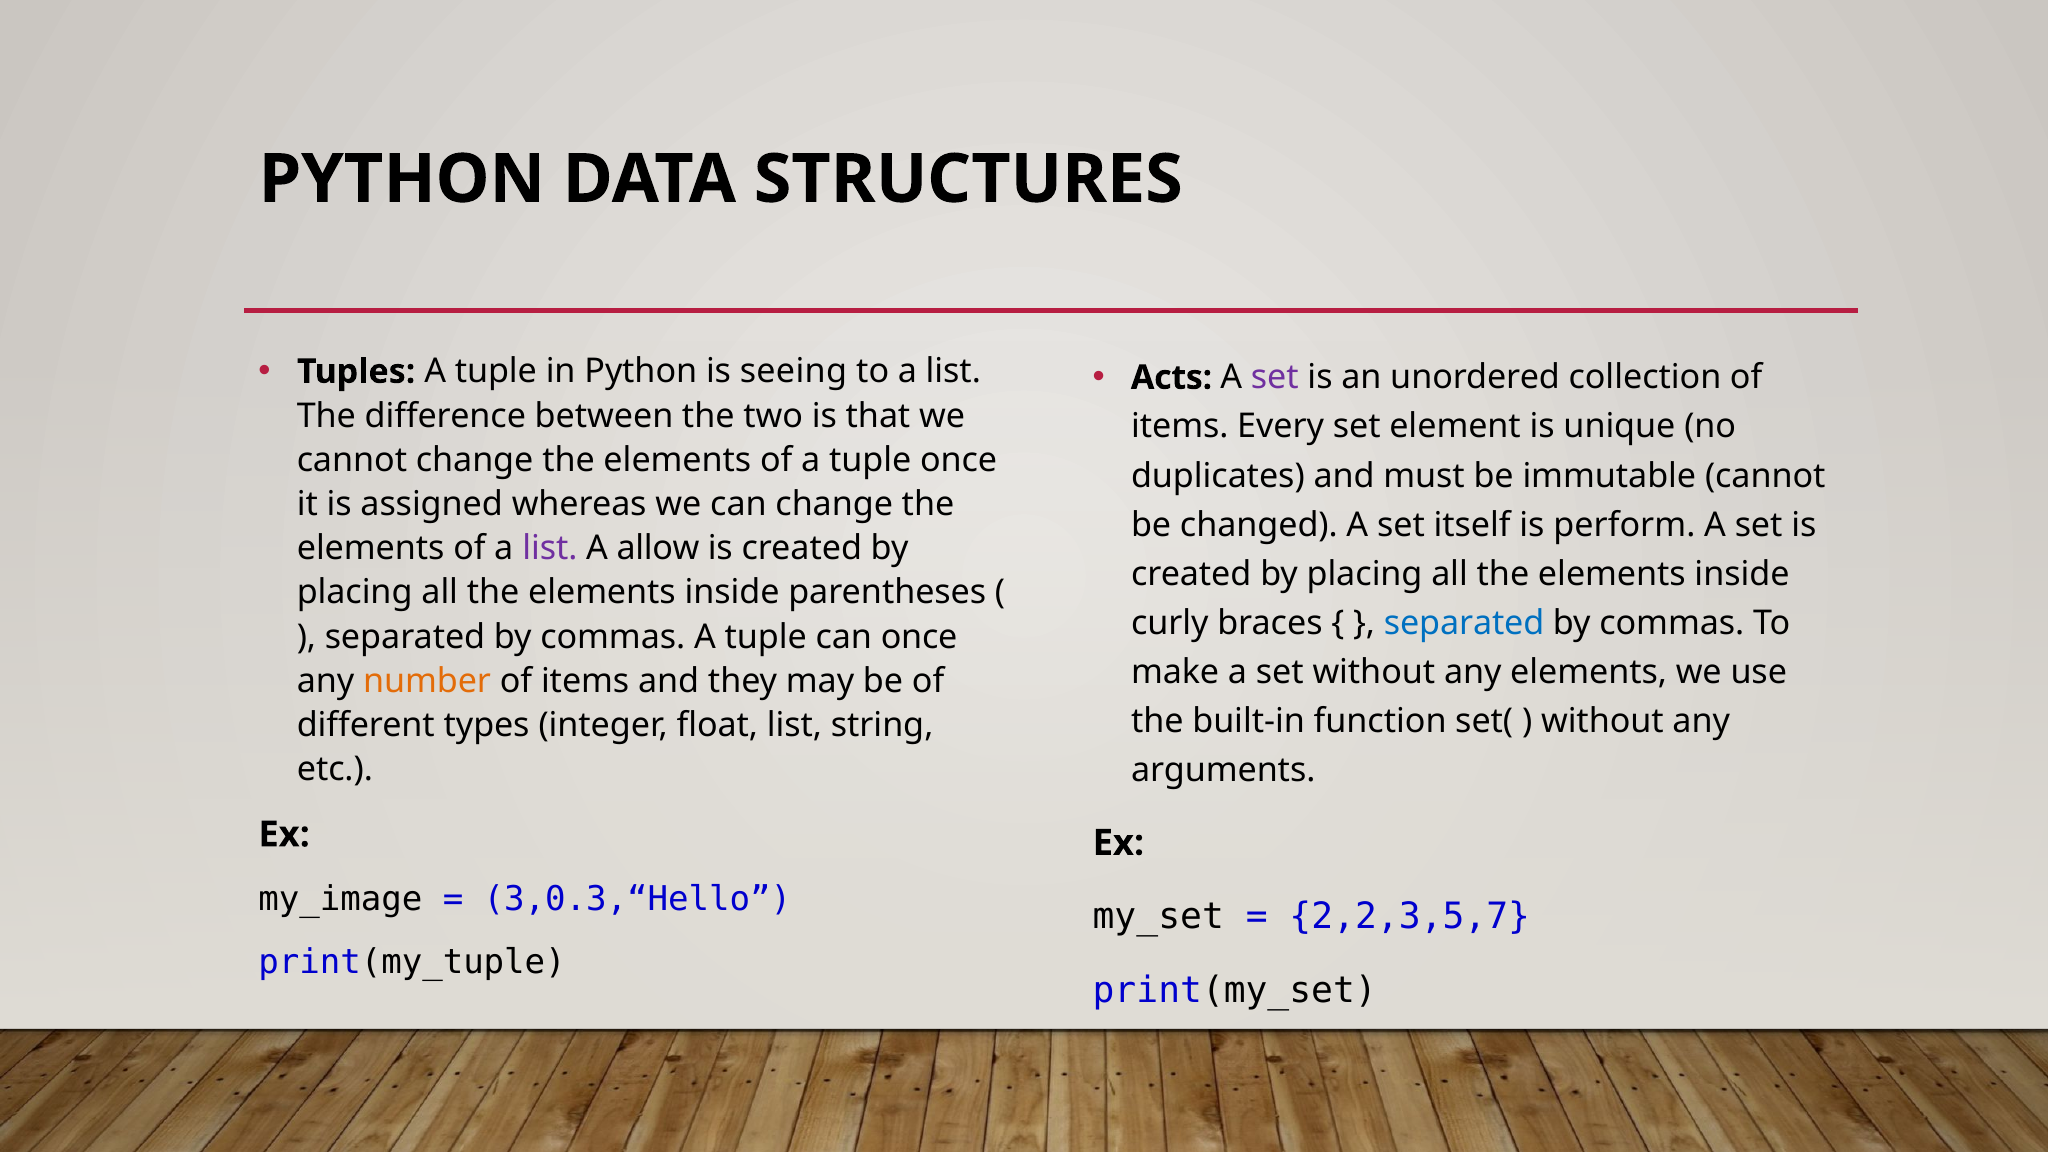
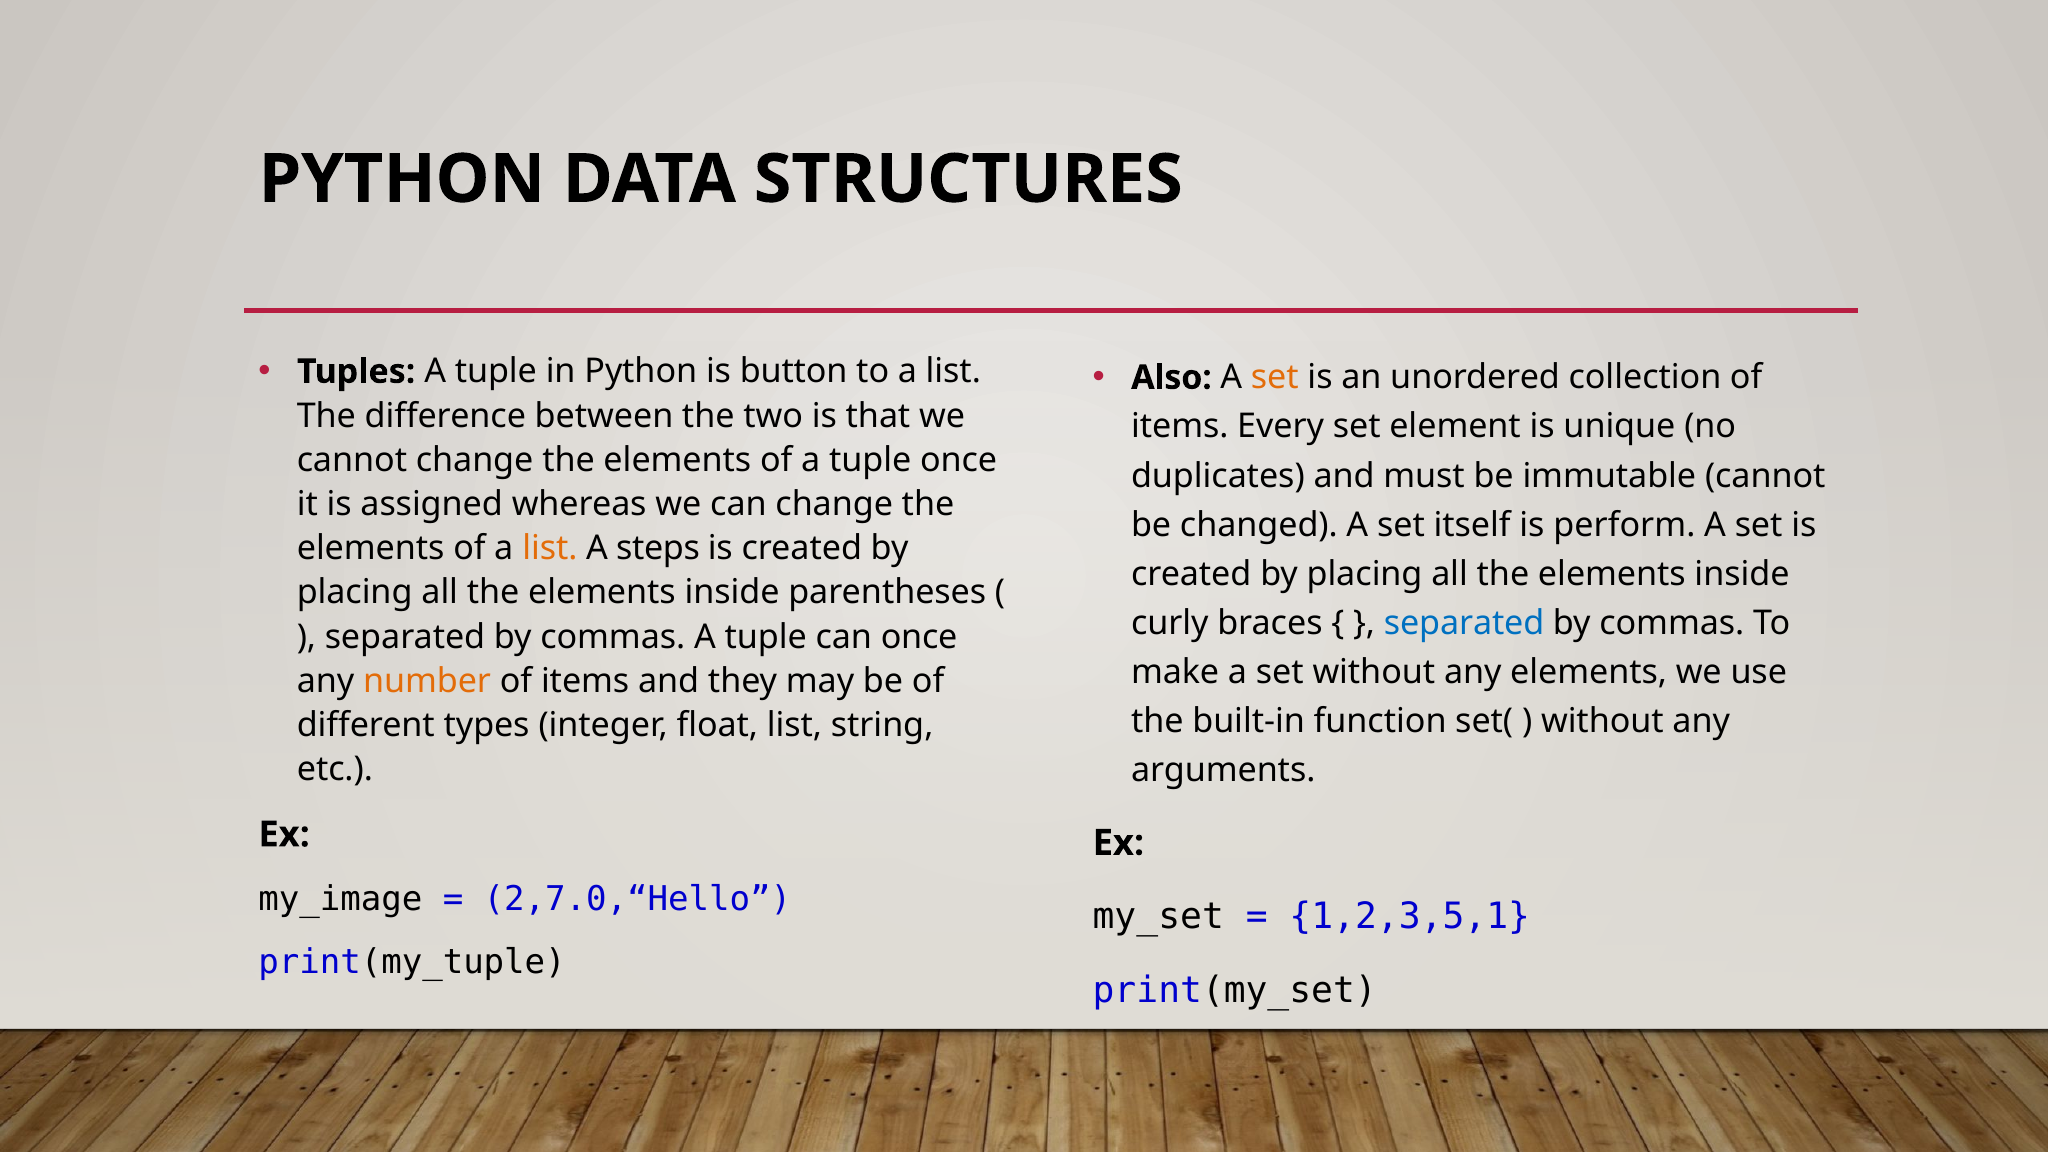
seeing: seeing -> button (794, 372)
Acts: Acts -> Also (1171, 378)
set colour: purple -> orange (1275, 378)
list colour: purple -> orange (550, 548)
allow: allow -> steps (658, 548)
3,0.3,“Hello: 3,0.3,“Hello -> 2,7.0,“Hello (637, 899)
2,2,3,5,7: 2,2,3,5,7 -> 1,2,3,5,1 (1410, 916)
